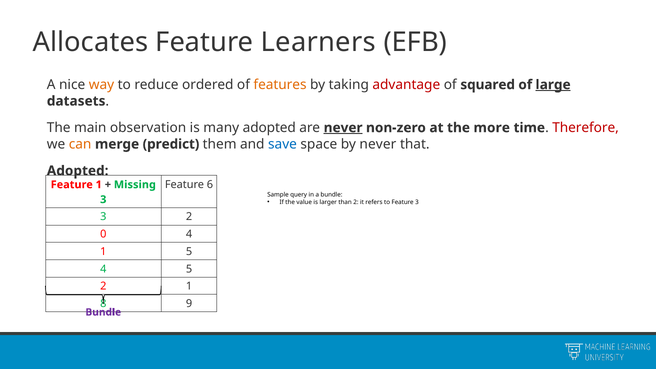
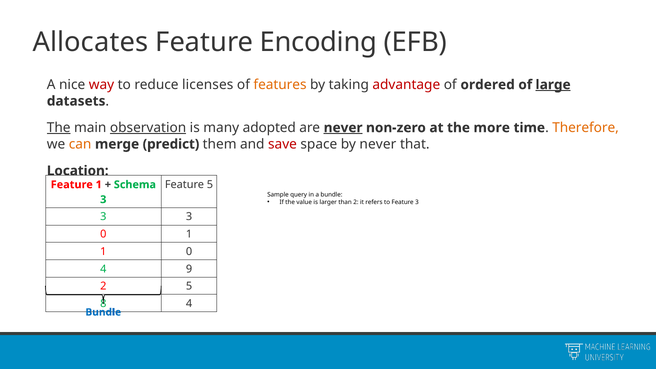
Learners: Learners -> Encoding (318, 42)
way colour: orange -> red (101, 85)
ordered: ordered -> licenses (208, 85)
squared: squared -> ordered (488, 85)
The underline: none -> present (59, 128)
observation underline: none -> present (148, 128)
Therefore colour: red -> orange (586, 128)
save colour: blue -> red (283, 144)
Adopted: Adopted -> Location (78, 171)
Feature 6: 6 -> 5 (210, 185)
Missing: Missing -> Schema (135, 185)
3 2: 2 -> 3 (189, 217)
0 4: 4 -> 1 (189, 234)
1 5: 5 -> 0 (189, 252)
4 5: 5 -> 9 (189, 269)
2 1: 1 -> 5 (189, 286)
8 9: 9 -> 4 (189, 304)
Bundle colour: purple -> blue (103, 312)
